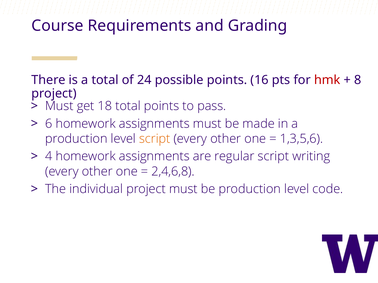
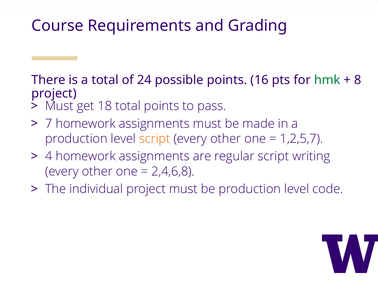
hmk colour: red -> green (327, 80)
6: 6 -> 7 (49, 124)
1,3,5,6: 1,3,5,6 -> 1,2,5,7 (301, 139)
